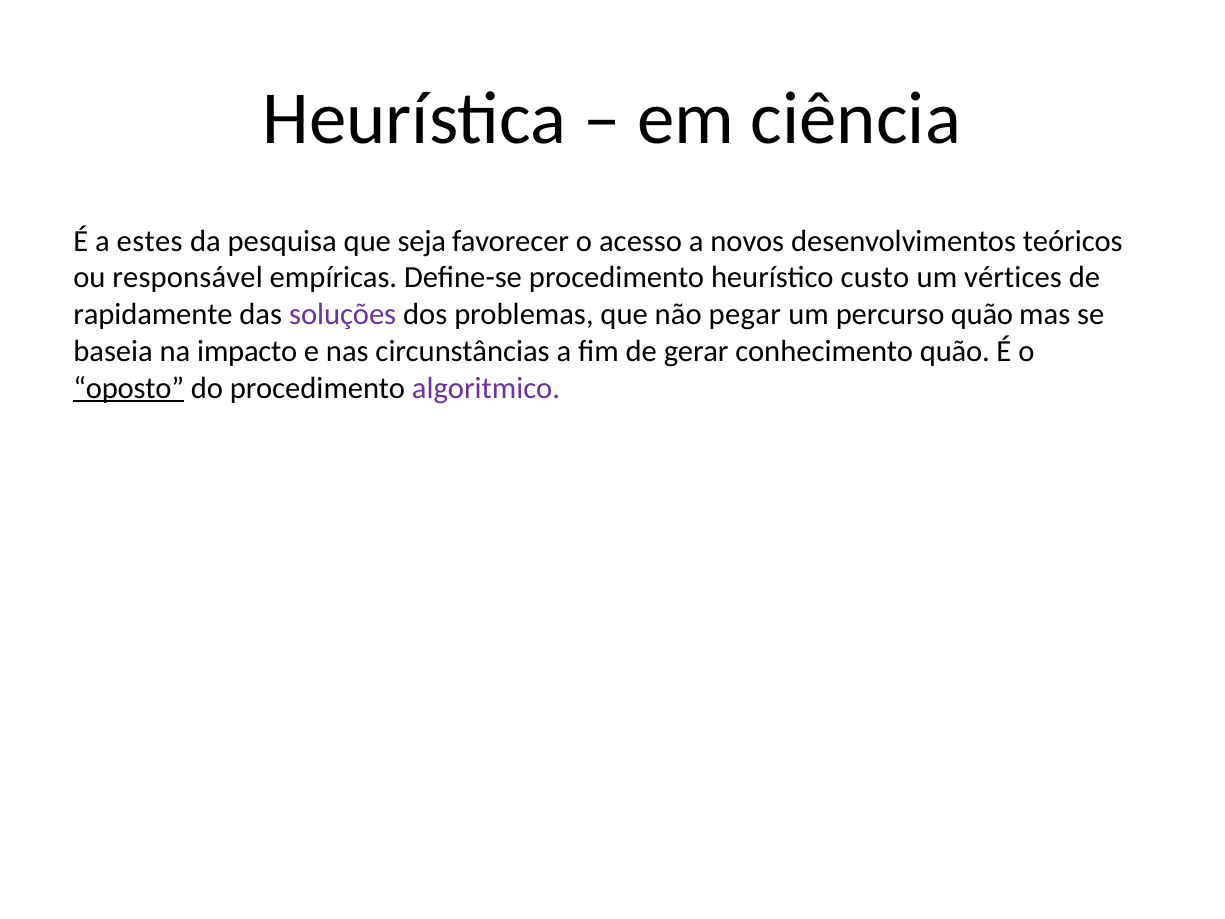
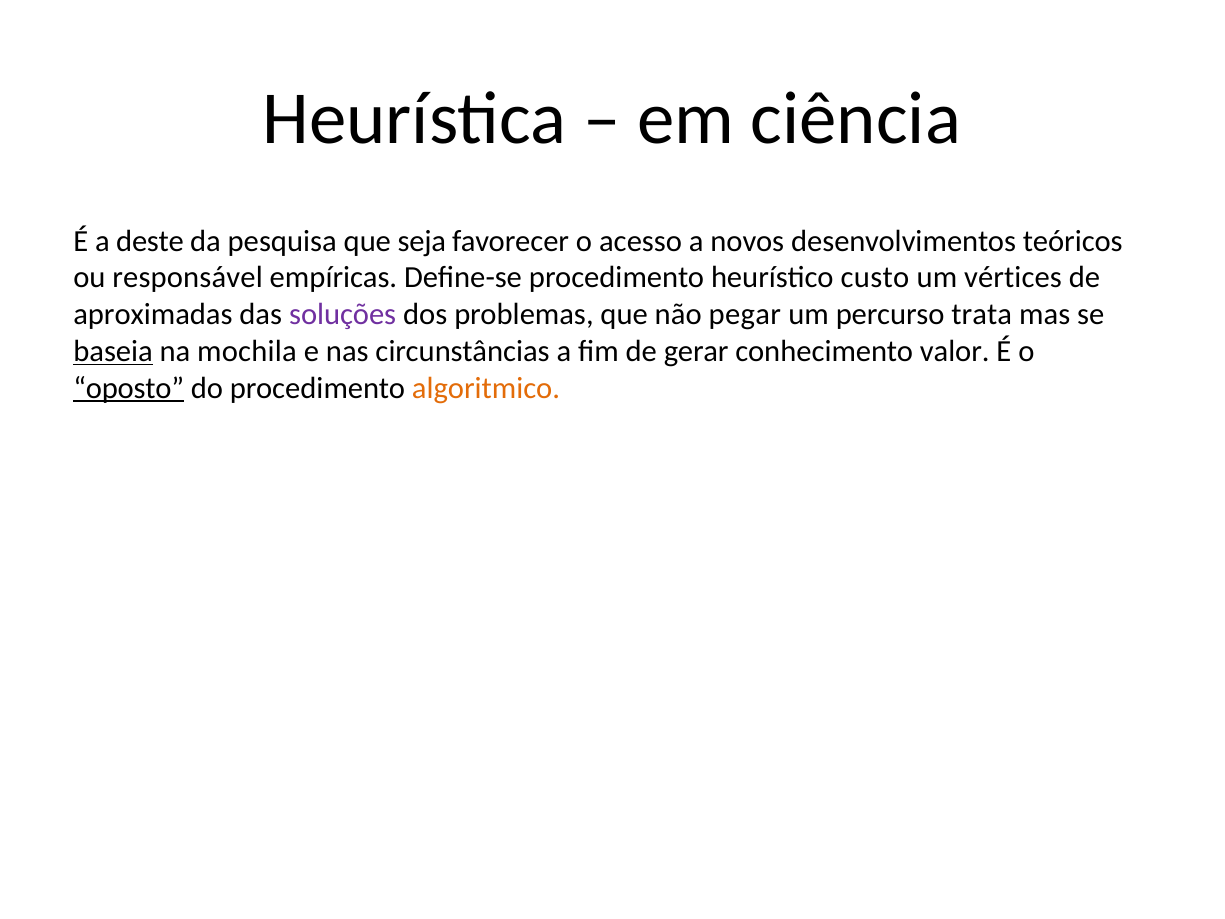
estes: estes -> deste (150, 241)
rapidamente: rapidamente -> aproximadas (153, 314)
percurso quão: quão -> trata (982, 314)
baseia underline: none -> present (113, 351)
impacto: impacto -> mochila (247, 351)
conhecimento quão: quão -> valor (955, 351)
algoritmico colour: purple -> orange (486, 388)
